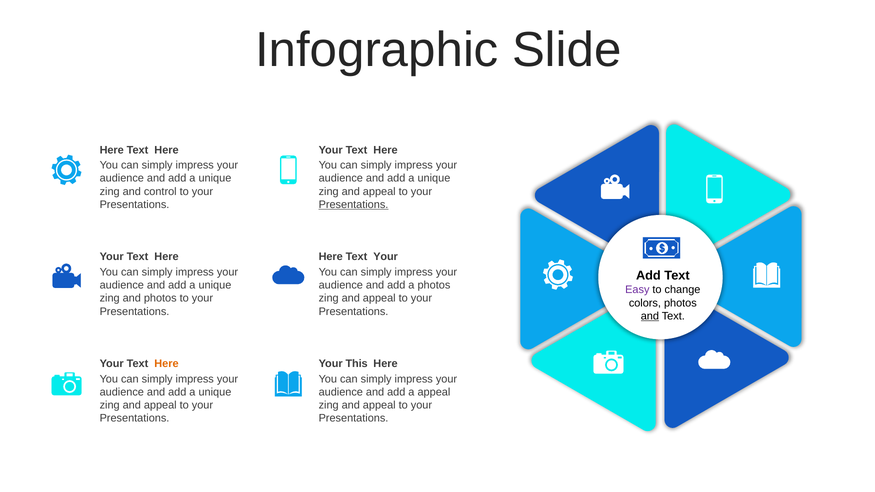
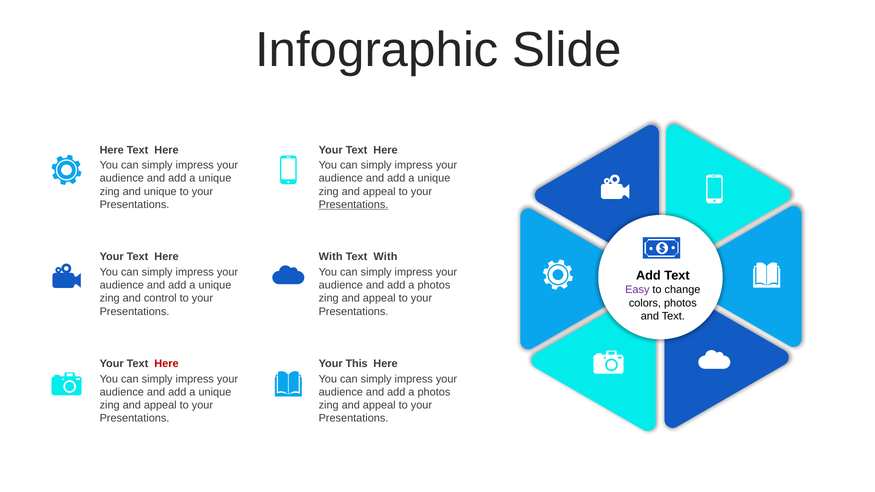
and control: control -> unique (160, 192)
Here: Here -> With (331, 257)
Text Your: Your -> With (385, 257)
and photos: photos -> control (160, 298)
and underline: present -> none (650, 316)
Here colour: orange -> red (167, 364)
appeal: appeal -> photos (434, 392)
